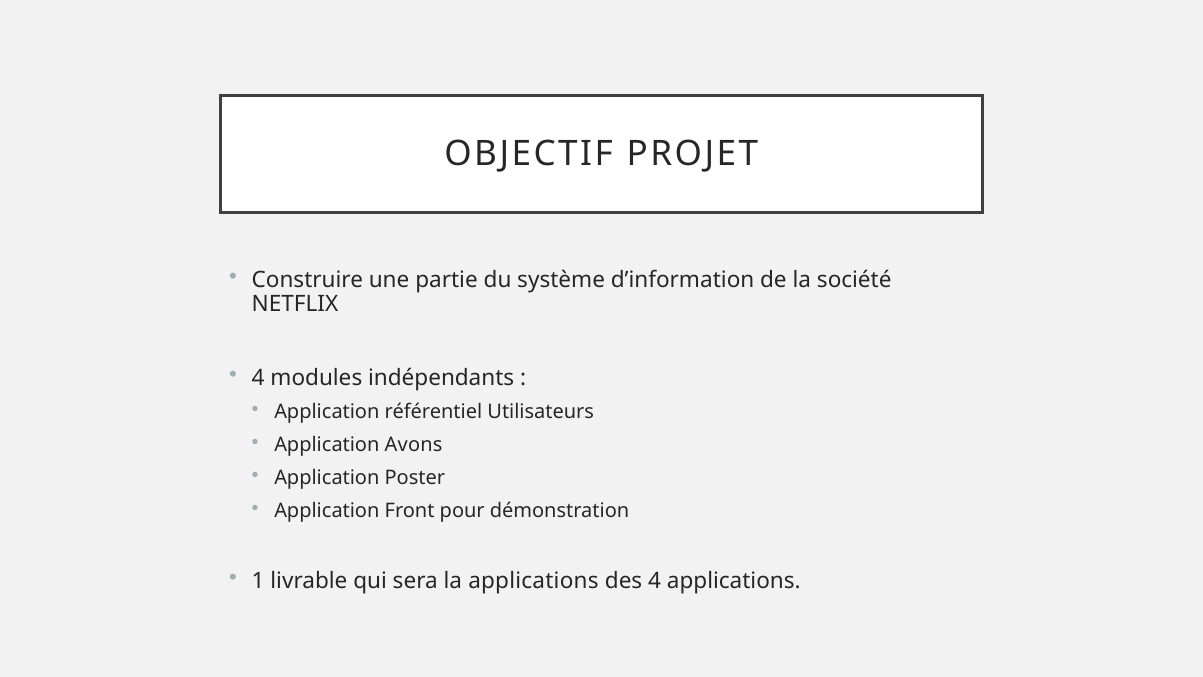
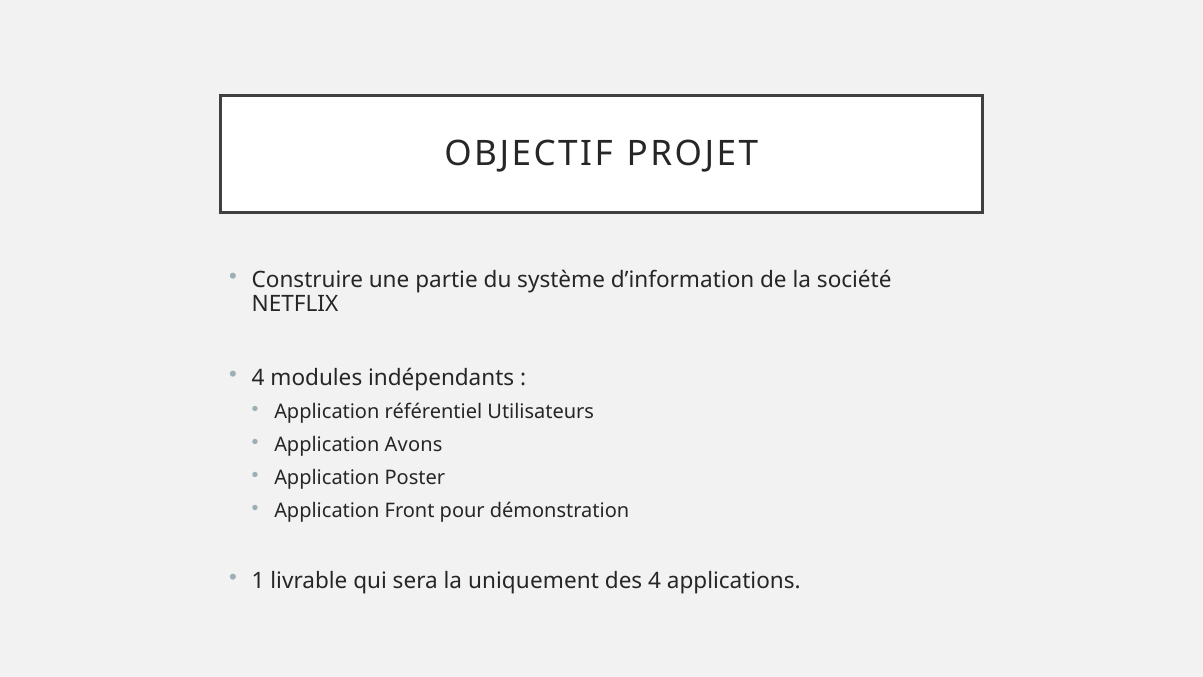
la applications: applications -> uniquement (534, 581)
